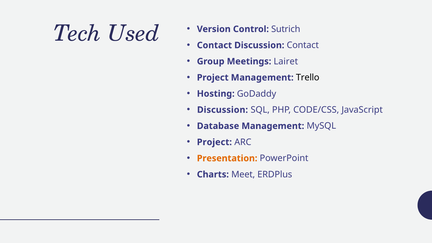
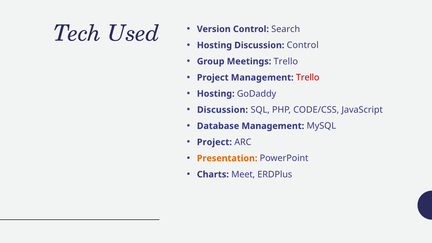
Sutrich: Sutrich -> Search (286, 29)
Contact: Contact -> Hosting (214, 45)
Discussion Contact: Contact -> Control (303, 45)
Meetings Lairet: Lairet -> Trello (286, 61)
Trello colour: black -> red (308, 78)
